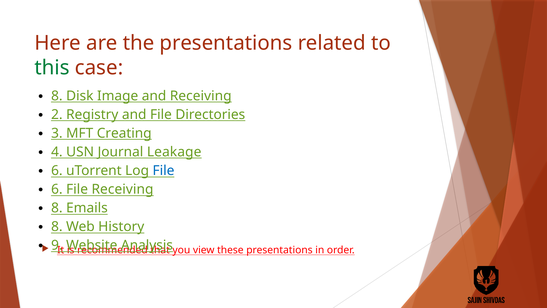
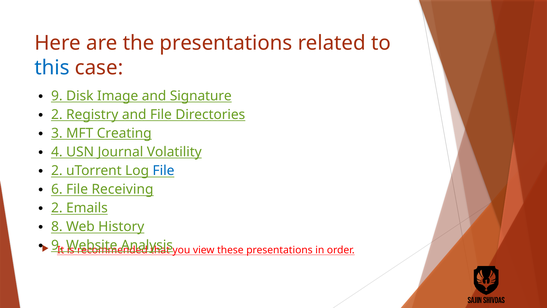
this colour: green -> blue (52, 68)
8: 8 -> 9 (57, 96)
and Receiving: Receiving -> Signature (201, 96)
Leakage: Leakage -> Volatility (174, 152)
6: 6 -> 2 (57, 170)
8: 8 -> 2 (57, 208)
